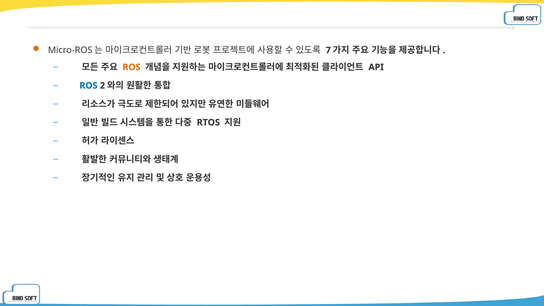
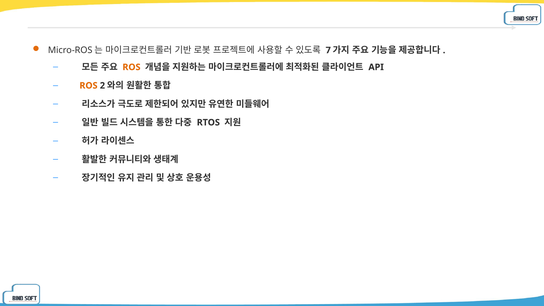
ROS colour: blue -> orange (89, 86)
